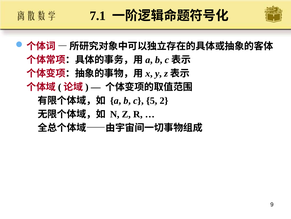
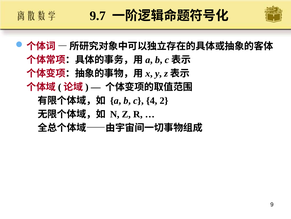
7.1: 7.1 -> 9.7 (98, 16)
5: 5 -> 4 (152, 100)
